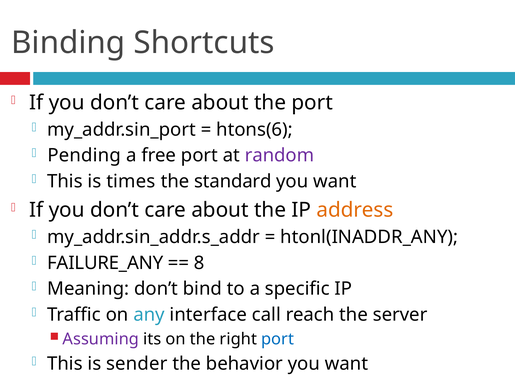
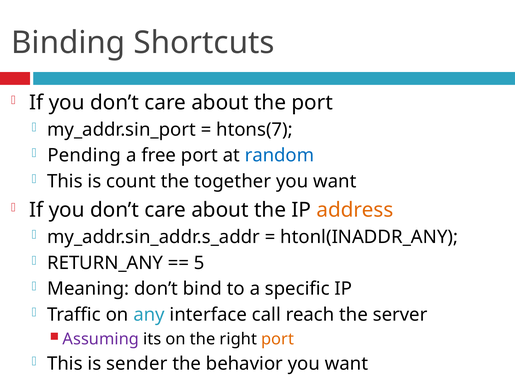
htons(6: htons(6 -> htons(7 (255, 130)
random colour: purple -> blue (280, 156)
times: times -> count (131, 181)
standard: standard -> together (233, 181)
FAILURE_ANY: FAILURE_ANY -> RETURN_ANY (105, 263)
8: 8 -> 5 (199, 263)
port colour: blue -> orange (278, 339)
